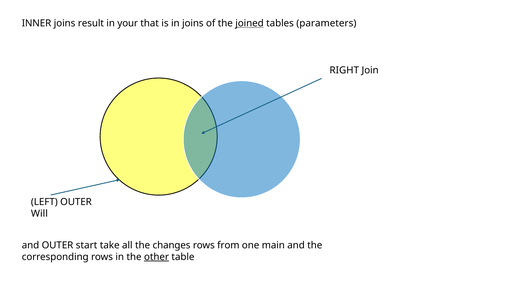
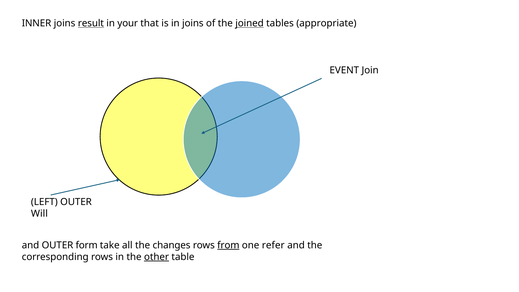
result underline: none -> present (91, 23)
parameters: parameters -> appropriate (326, 23)
RIGHT: RIGHT -> EVENT (344, 70)
start: start -> form (87, 245)
from underline: none -> present (228, 245)
main: main -> refer (273, 245)
